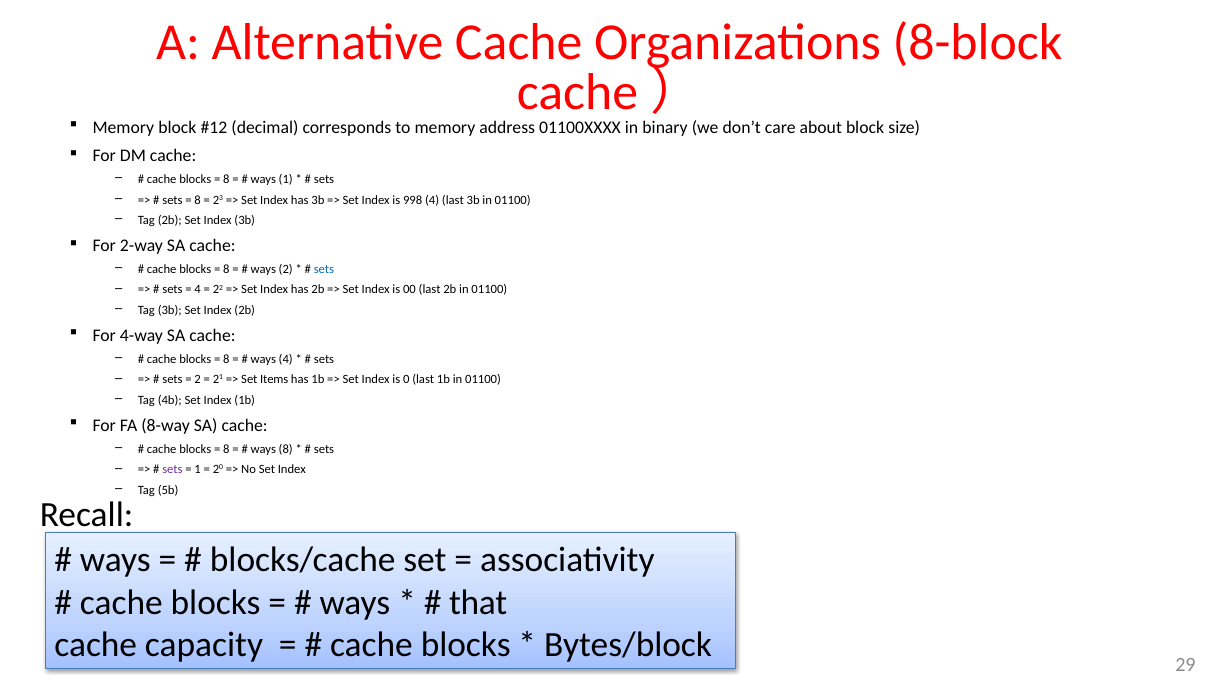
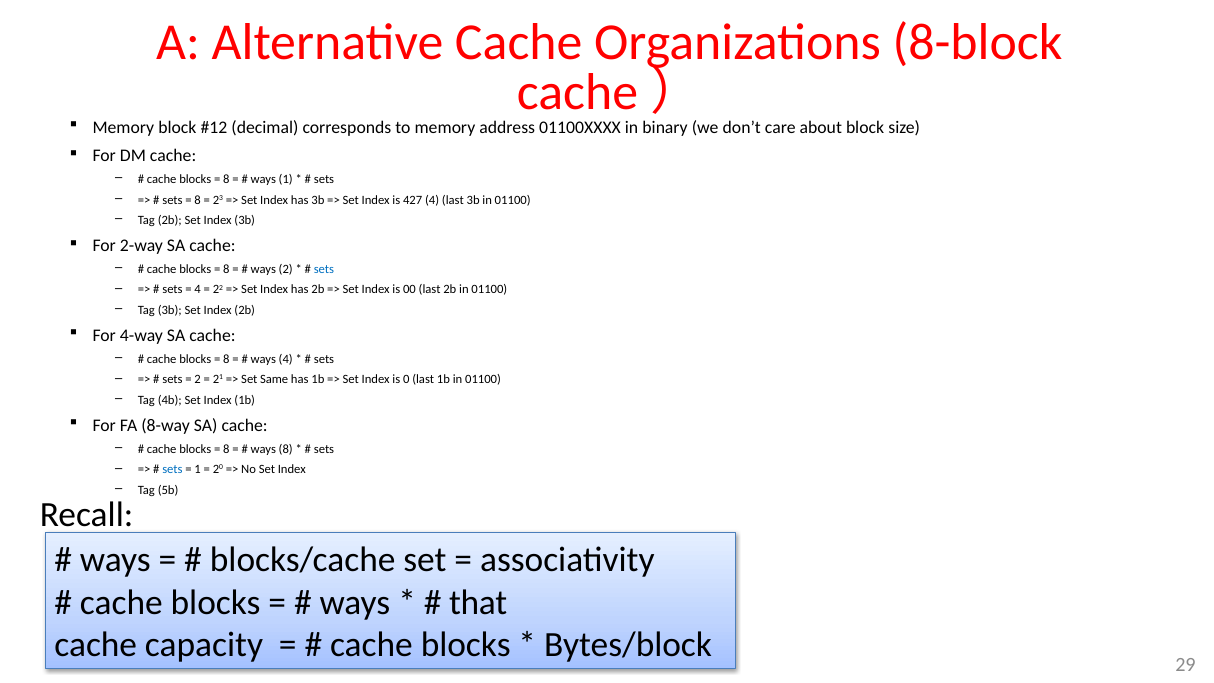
998: 998 -> 427 (413, 200)
Items: Items -> Same (274, 380)
sets colour: purple -> blue (172, 469)
